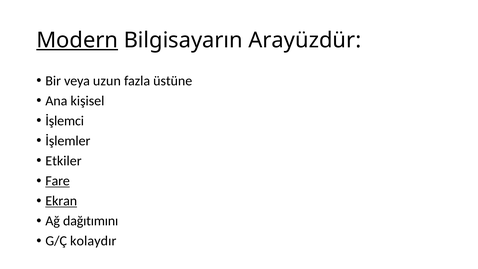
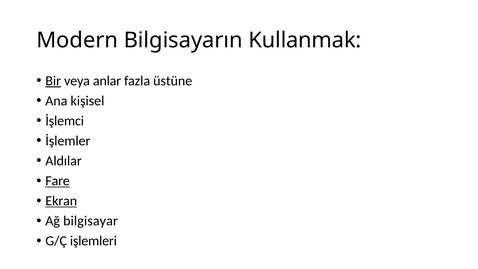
Modern underline: present -> none (77, 40)
Arayüzdür: Arayüzdür -> Kullanmak (305, 40)
Bir underline: none -> present (53, 81)
uzun: uzun -> anlar (107, 81)
Etkiler: Etkiler -> Aldılar (64, 161)
dağıtımını: dağıtımını -> bilgisayar (91, 221)
kolaydır: kolaydır -> işlemleri (93, 241)
